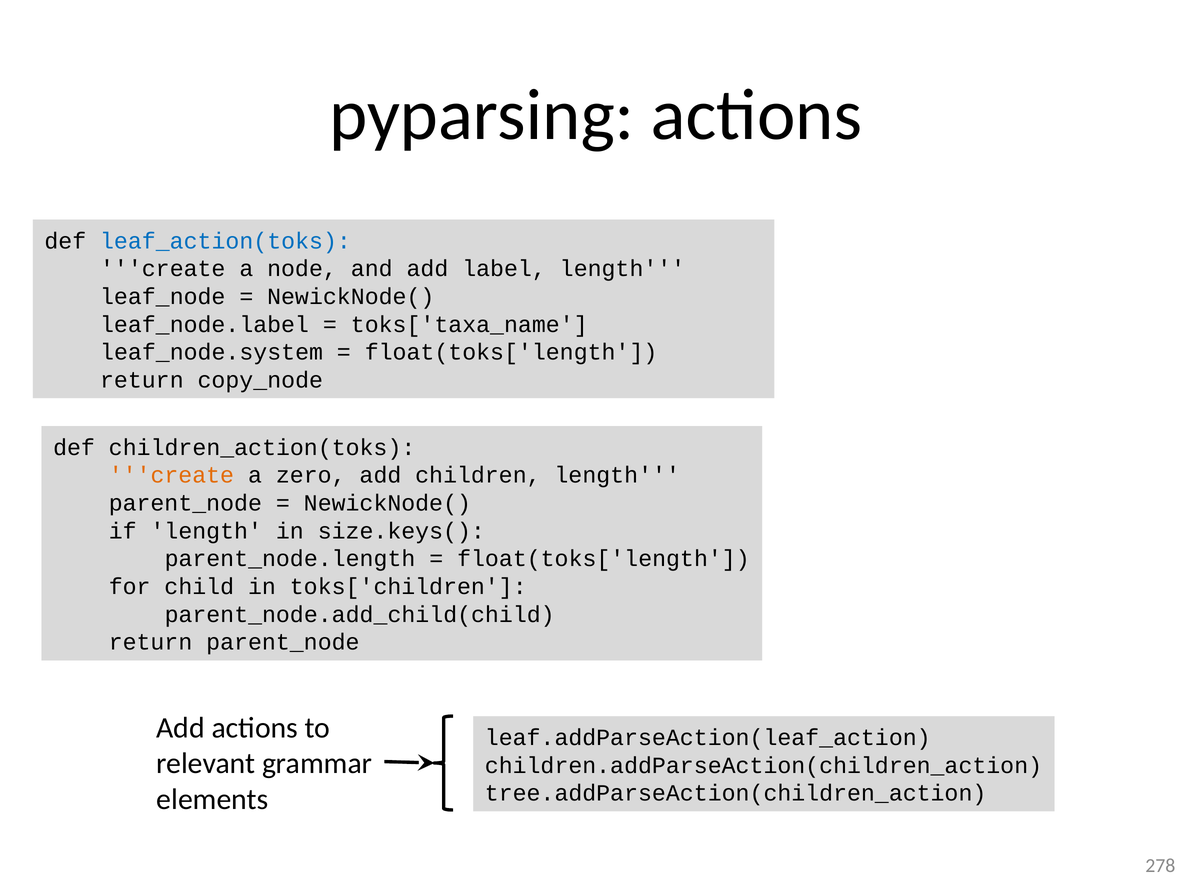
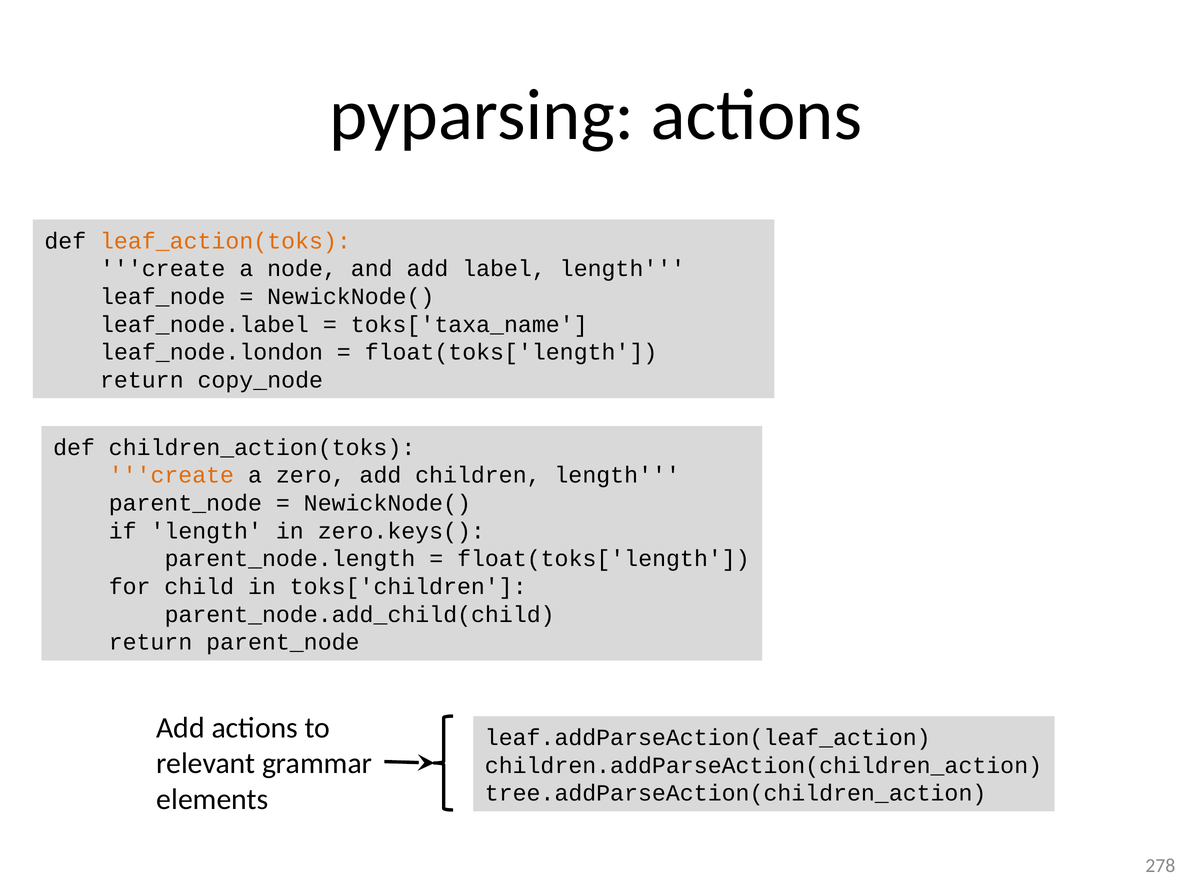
leaf_action(toks colour: blue -> orange (225, 241)
leaf_node.system: leaf_node.system -> leaf_node.london (212, 352)
size.keys(: size.keys( -> zero.keys( (401, 531)
